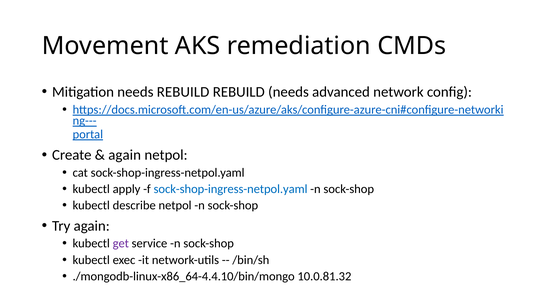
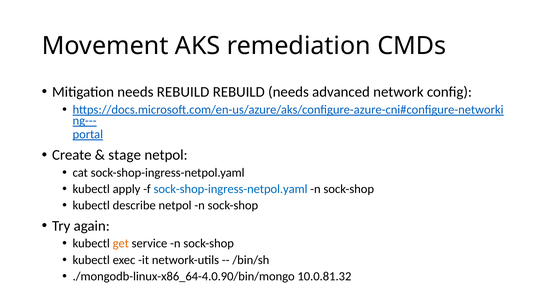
again: again -> stage (125, 155)
get colour: purple -> orange (121, 244)
./mongodb-linux-x86_64-4.4.10/bin/mongo: ./mongodb-linux-x86_64-4.4.10/bin/mongo -> ./mongodb-linux-x86_64-4.0.90/bin/mongo (184, 277)
